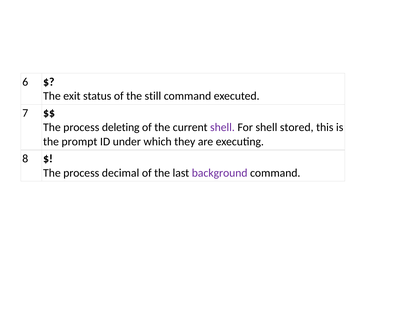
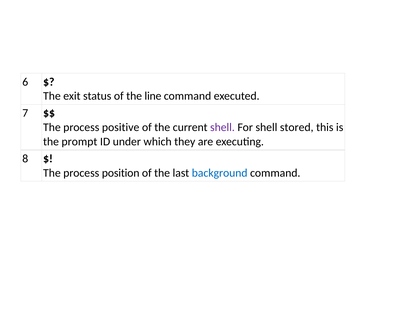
still: still -> line (153, 96)
deleting: deleting -> positive (121, 127)
decimal: decimal -> position (121, 173)
background colour: purple -> blue (220, 173)
